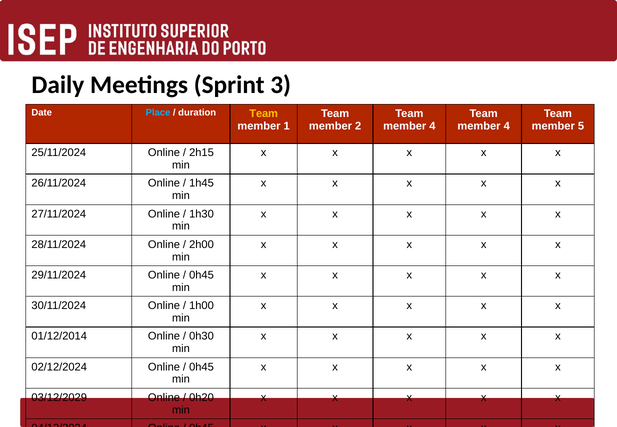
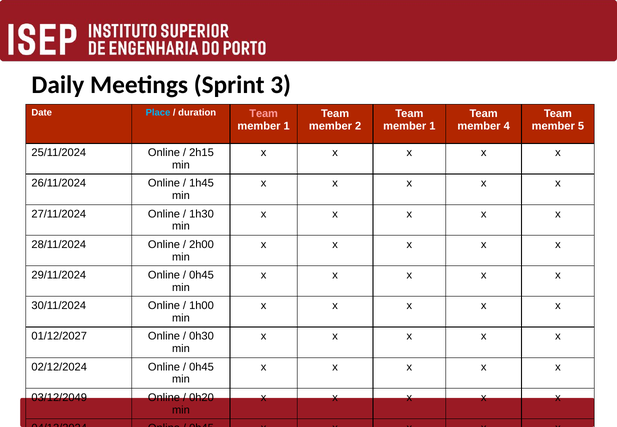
Team colour: yellow -> pink (264, 114)
4: 4 -> 1 (432, 126)
01/12/2014: 01/12/2014 -> 01/12/2027 (59, 336)
03/12/2029: 03/12/2029 -> 03/12/2049 (59, 398)
